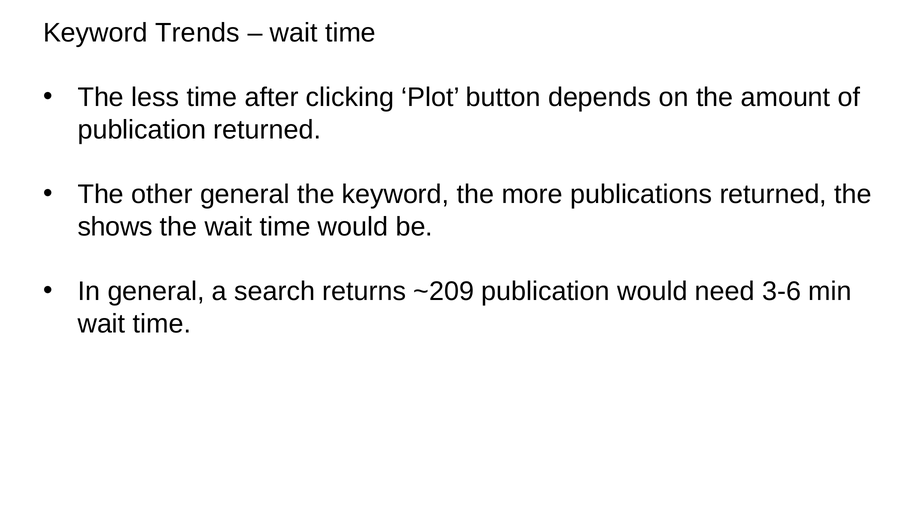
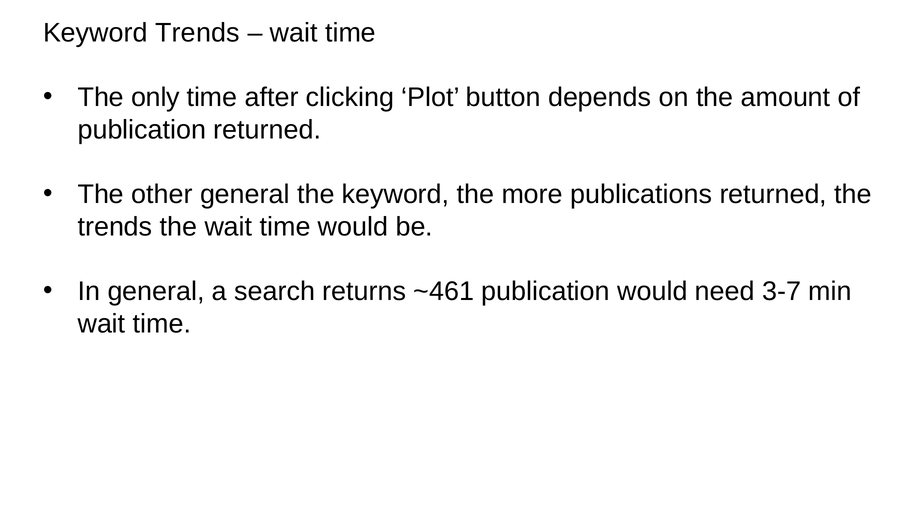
less: less -> only (155, 98)
shows: shows -> trends (115, 227)
~209: ~209 -> ~461 (444, 291)
3-6: 3-6 -> 3-7 (782, 291)
